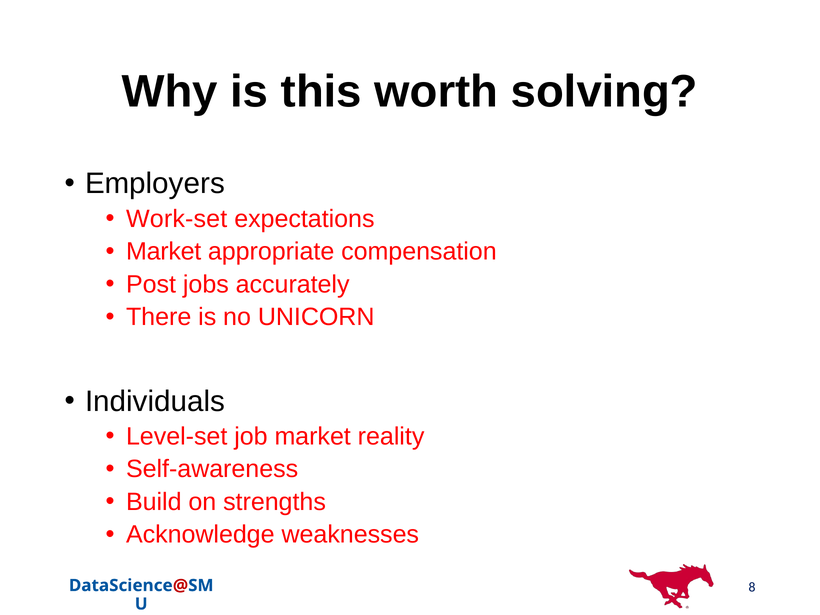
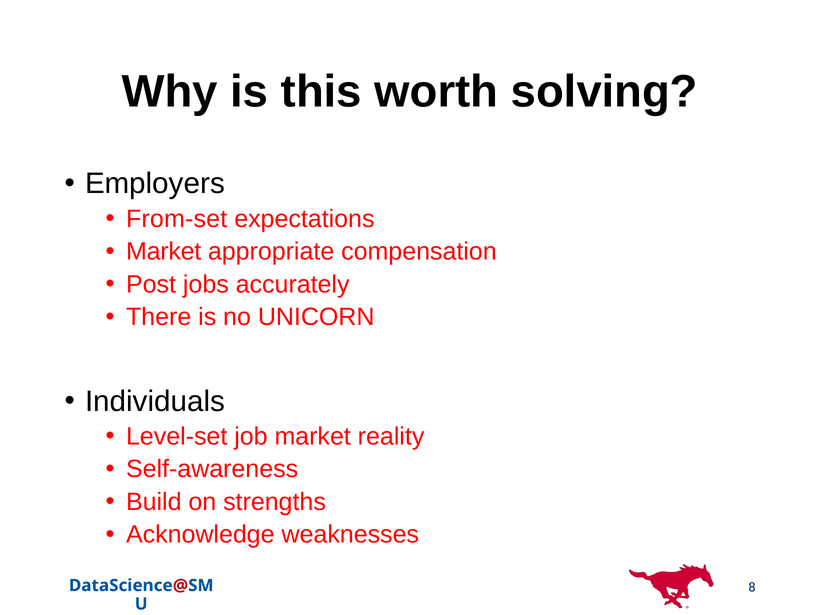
Work-set: Work-set -> From-set (177, 219)
